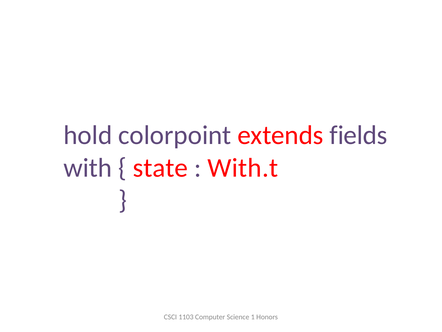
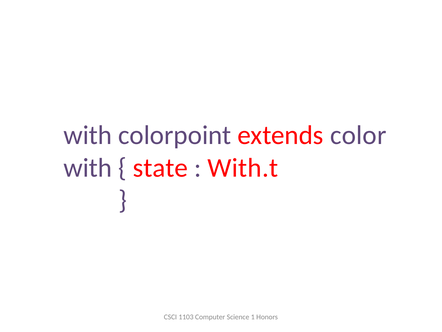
hold: hold -> with (88, 135)
fields: fields -> color (358, 135)
